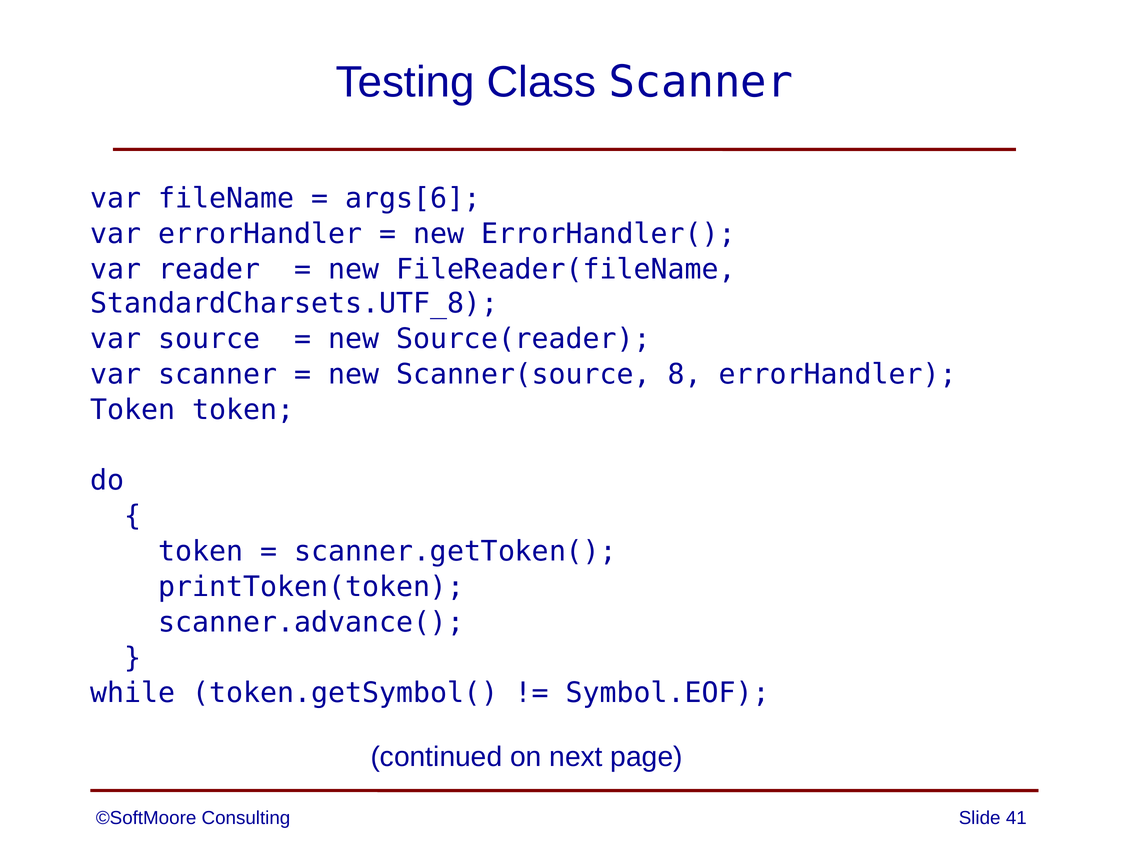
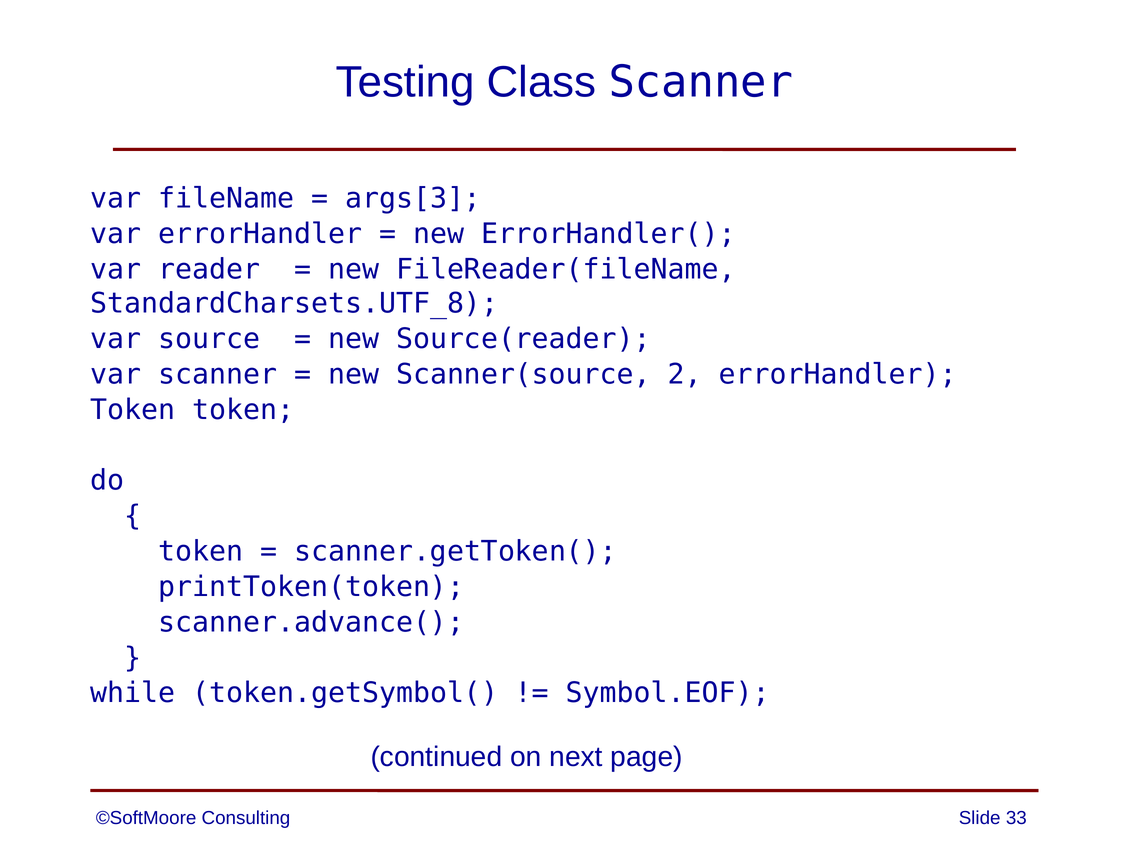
args[6: args[6 -> args[3 (413, 199)
8: 8 -> 2 (685, 374)
41: 41 -> 33 (1016, 818)
